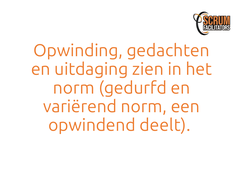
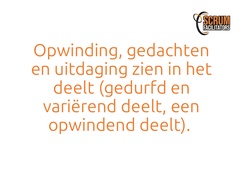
norm: norm -> deelt (74, 88)
variërend norm: norm -> deelt (144, 107)
